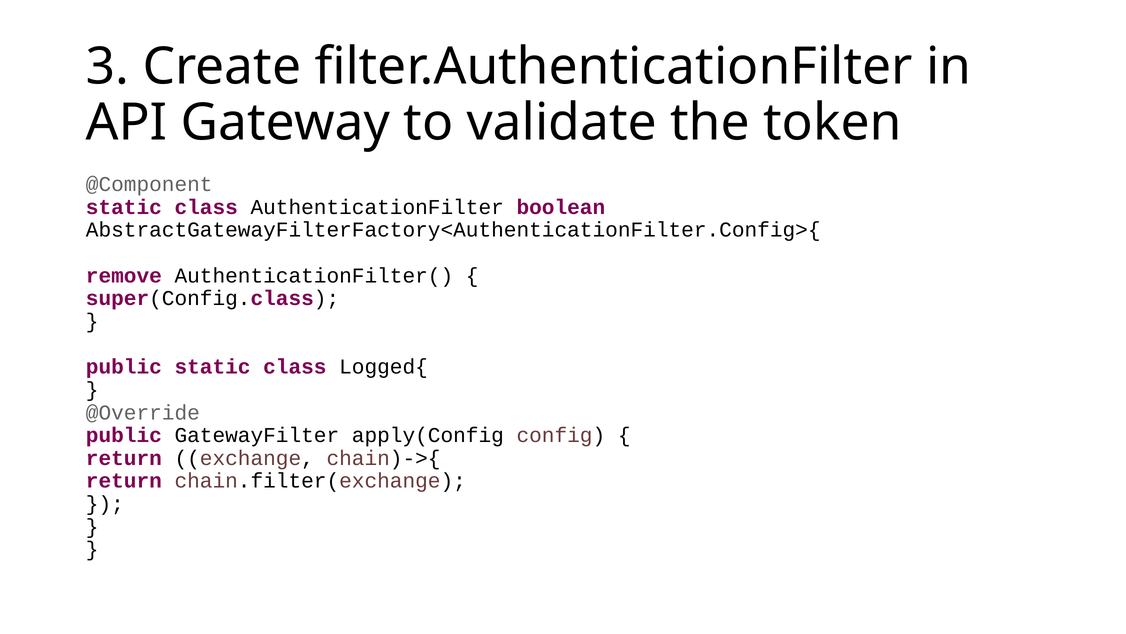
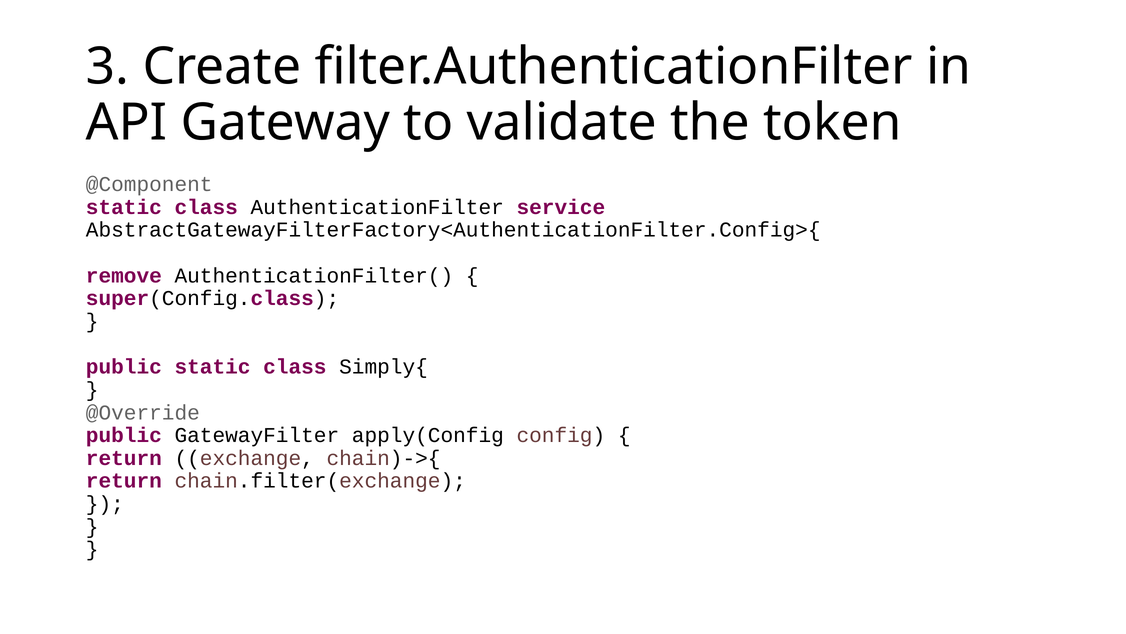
boolean: boolean -> service (561, 207)
Logged{: Logged{ -> Simply{ (384, 367)
